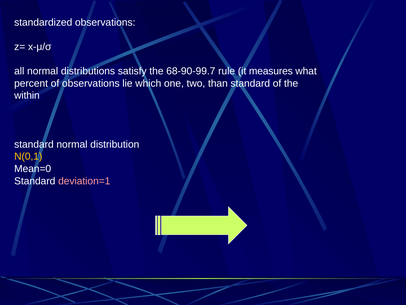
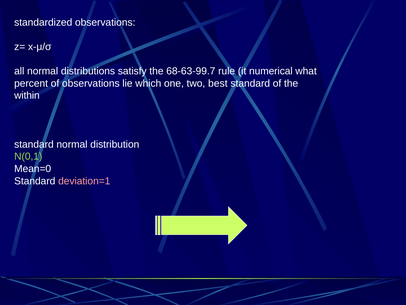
68-90-99.7: 68-90-99.7 -> 68-63-99.7 (191, 71)
measures: measures -> numerical (271, 71)
than: than -> best (218, 83)
N(0,1 colour: yellow -> light green (28, 156)
